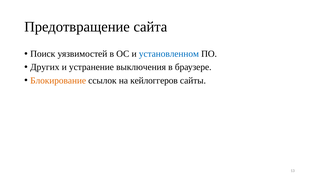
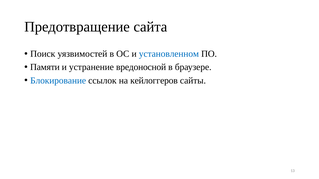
Других: Других -> Памяти (45, 67)
выключения: выключения -> вредоносной (141, 67)
Блокирование colour: orange -> blue (58, 81)
